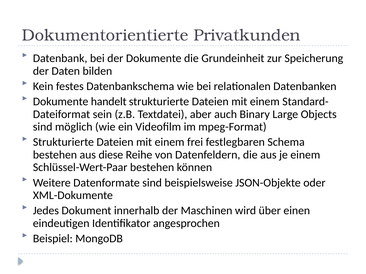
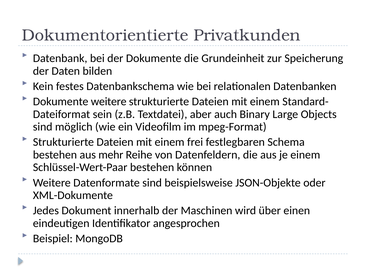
Dokumente handelt: handelt -> weitere (109, 102)
diese: diese -> mehr (111, 155)
